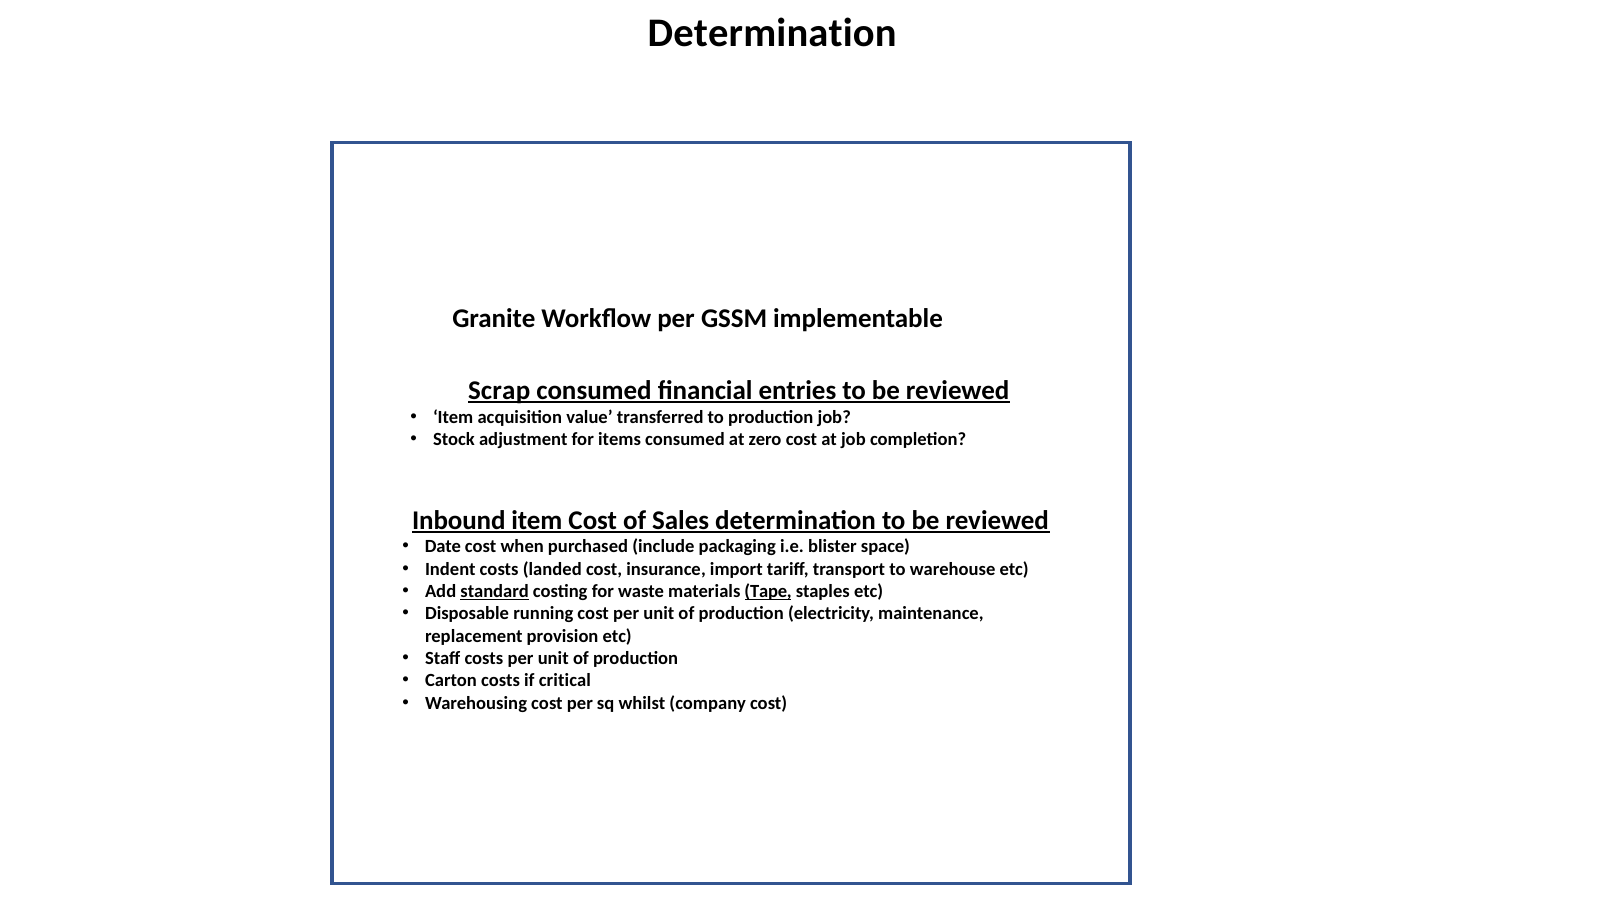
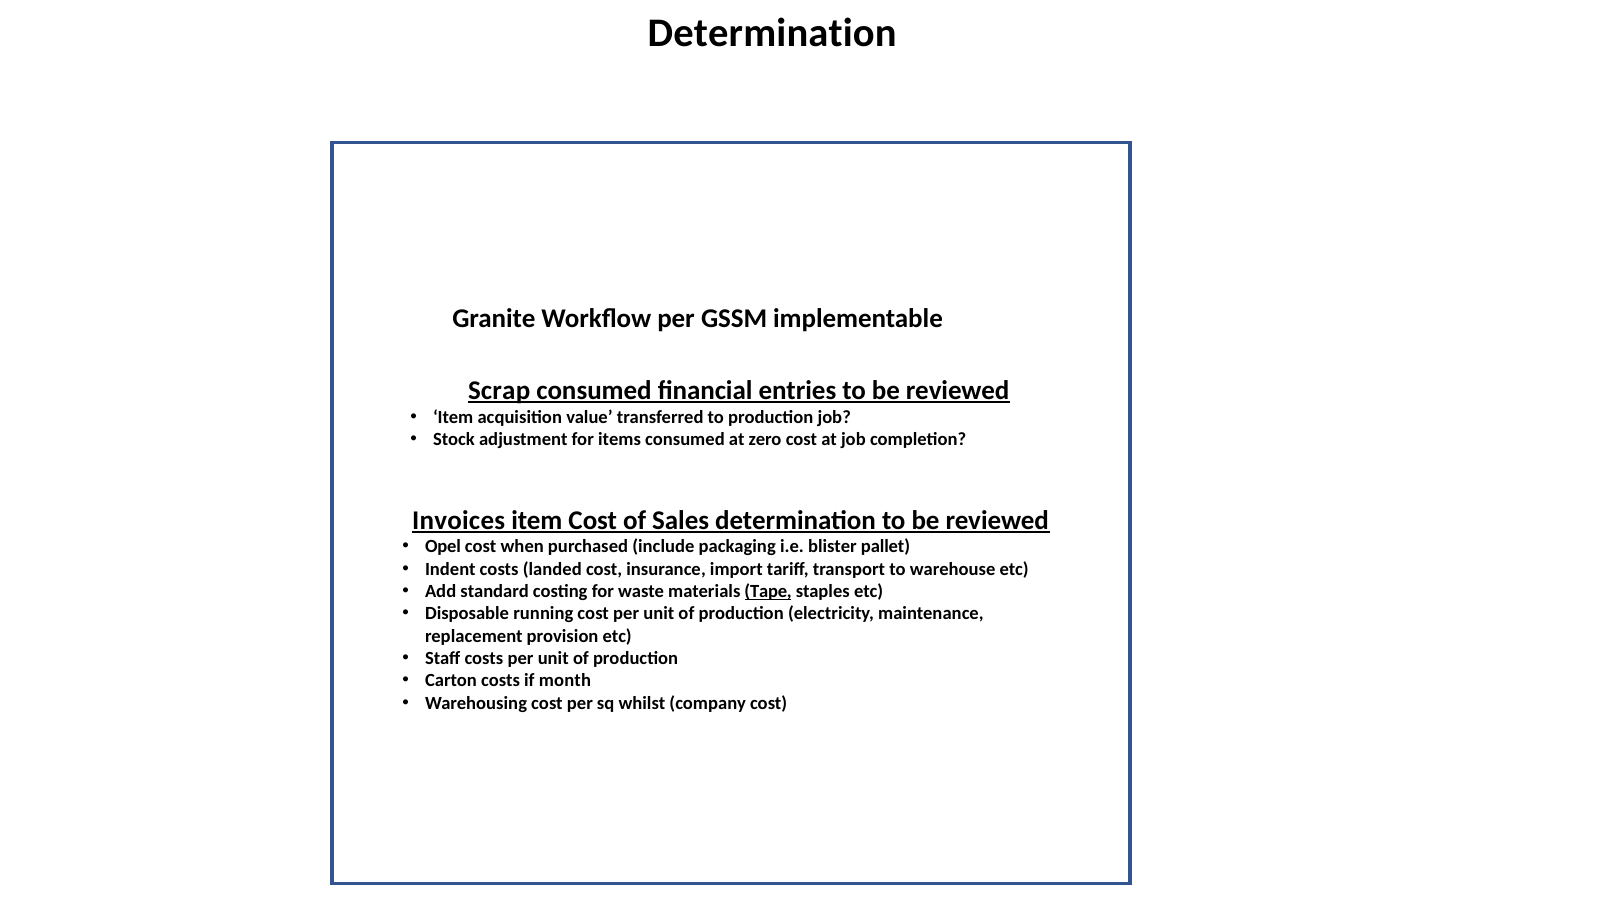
Inbound: Inbound -> Invoices (459, 520)
Date: Date -> Opel (443, 547)
space: space -> pallet (886, 547)
standard underline: present -> none (495, 592)
critical: critical -> month (565, 681)
